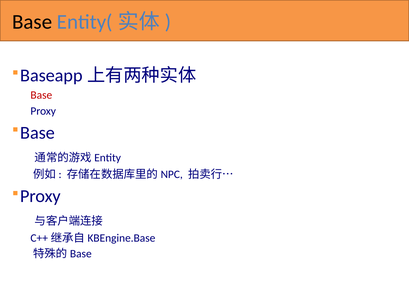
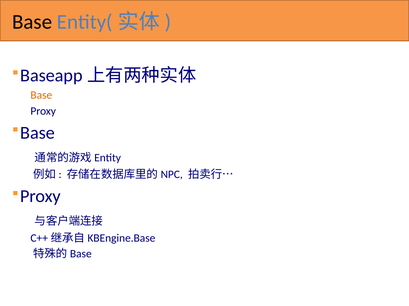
Base colour: red -> orange (41, 95)
